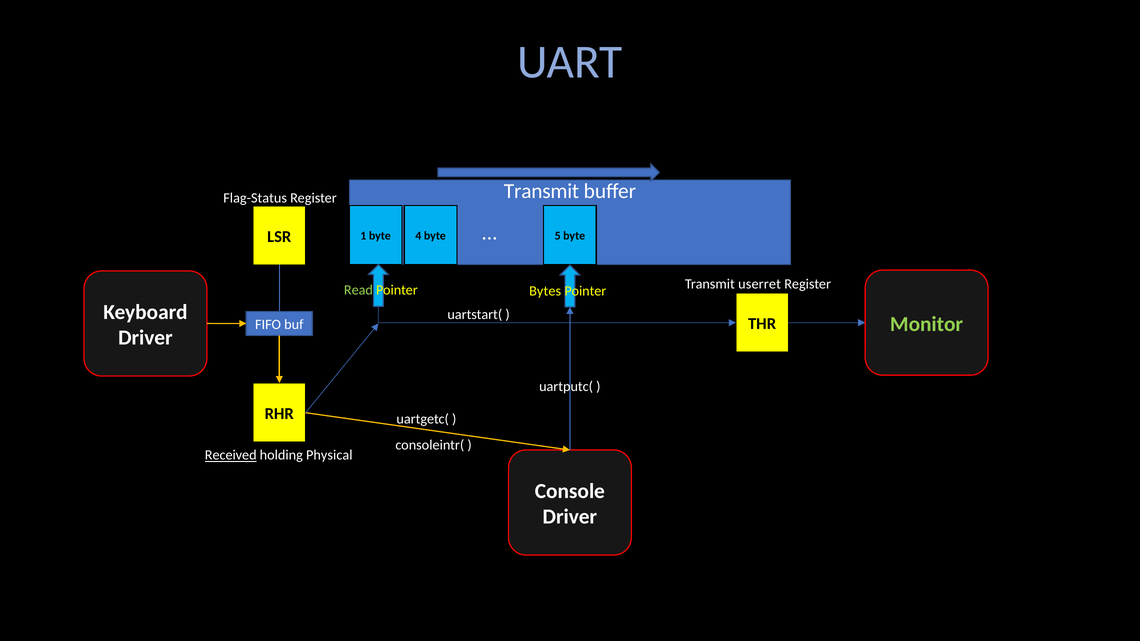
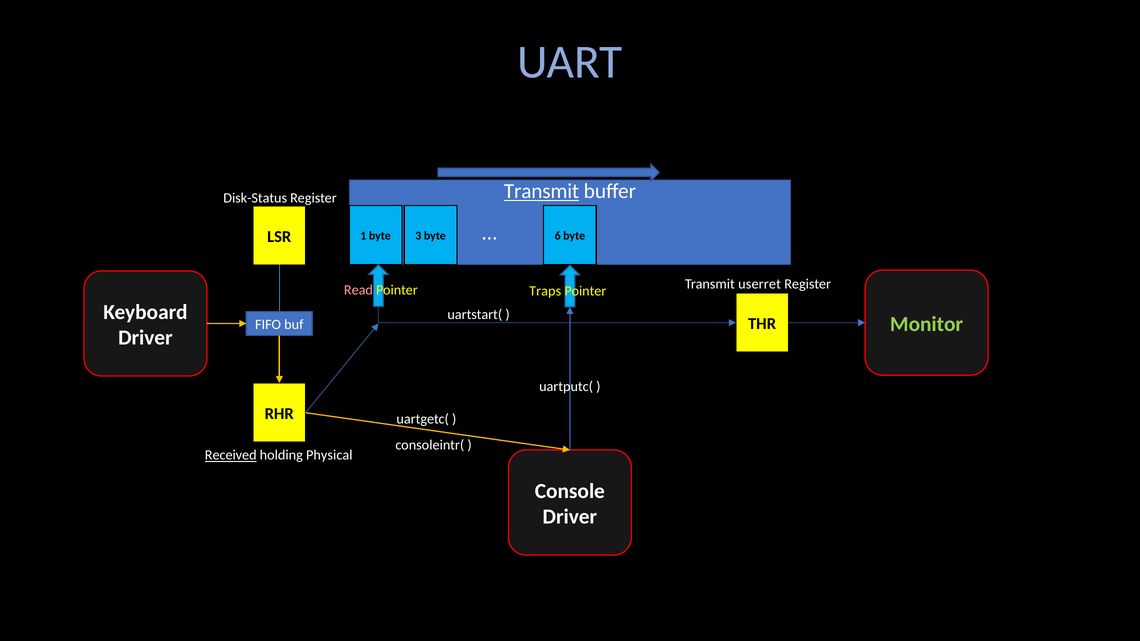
Transmit underline: none -> present (541, 191)
Flag-Status: Flag-Status -> Disk-Status (255, 198)
4: 4 -> 3 (418, 236)
5: 5 -> 6 (558, 236)
Read colour: light green -> pink (358, 290)
Bytes: Bytes -> Traps (545, 291)
